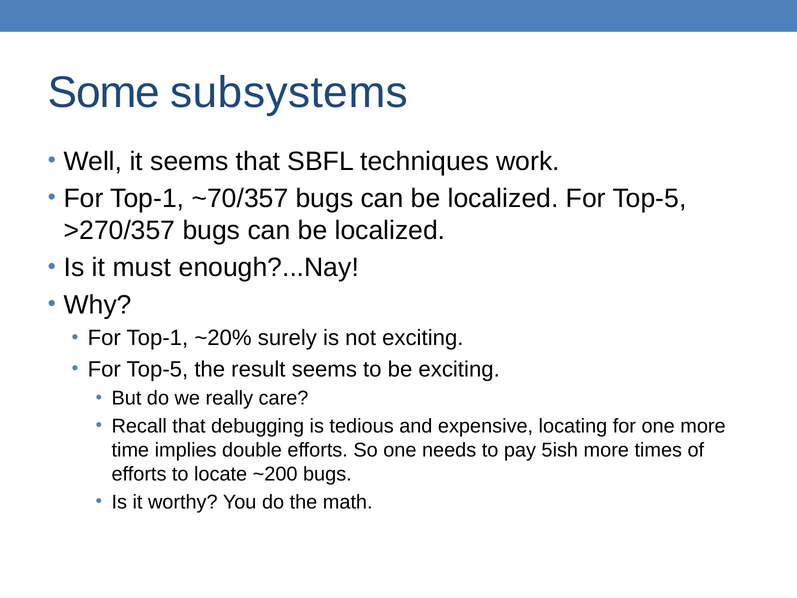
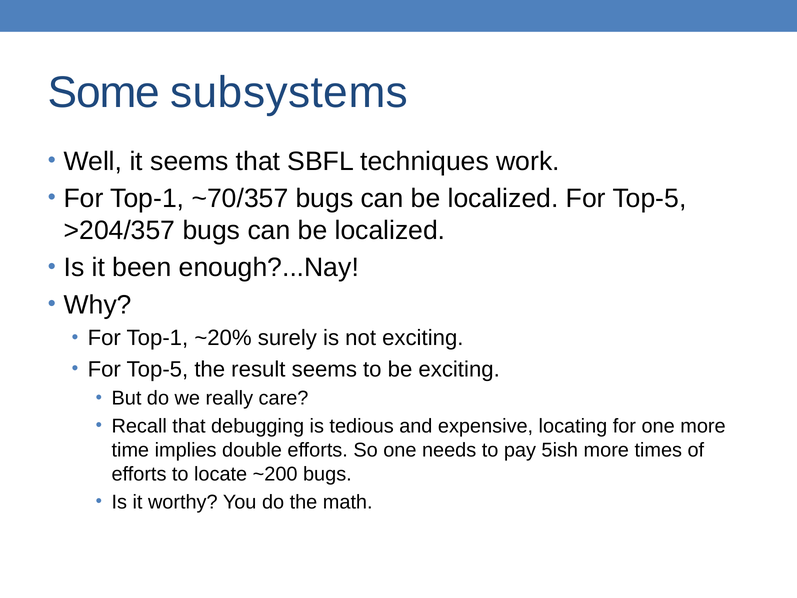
>270/357: >270/357 -> >204/357 (119, 230)
must: must -> been (142, 268)
